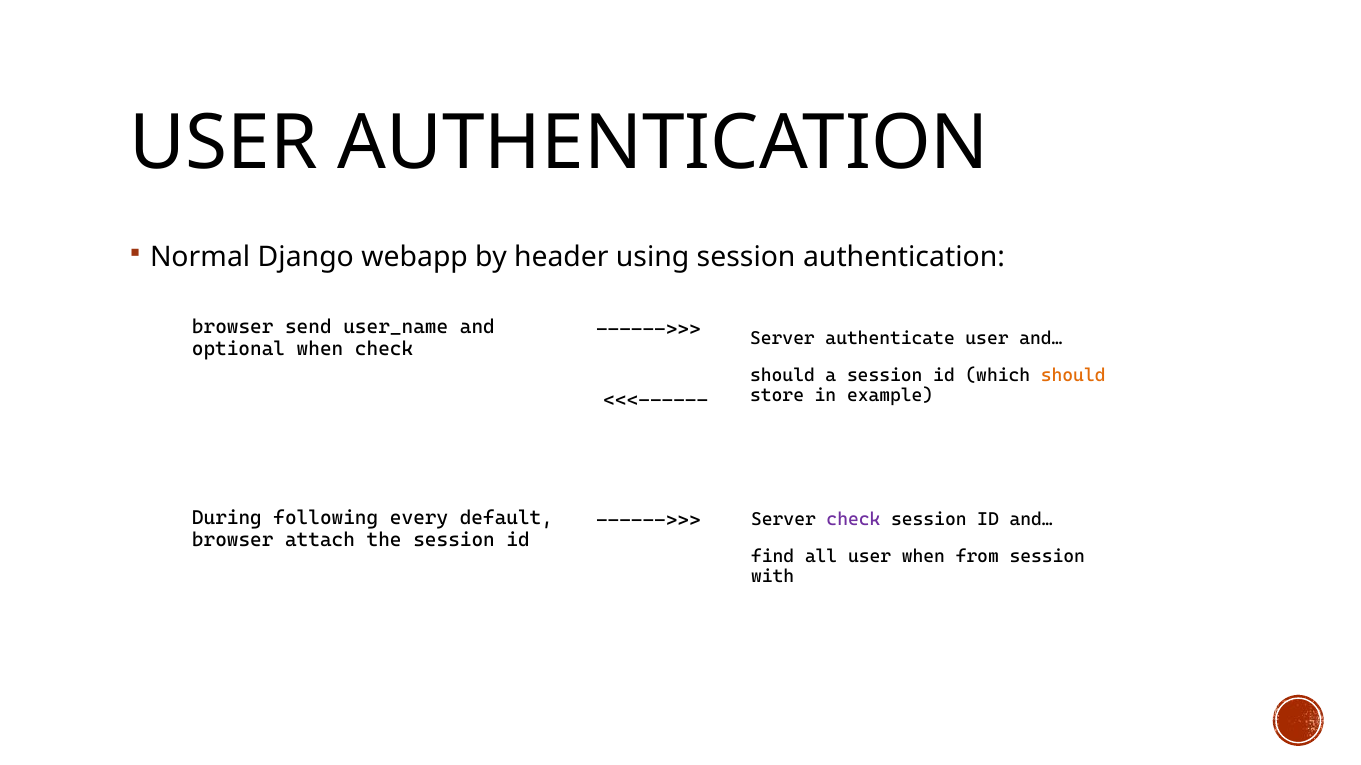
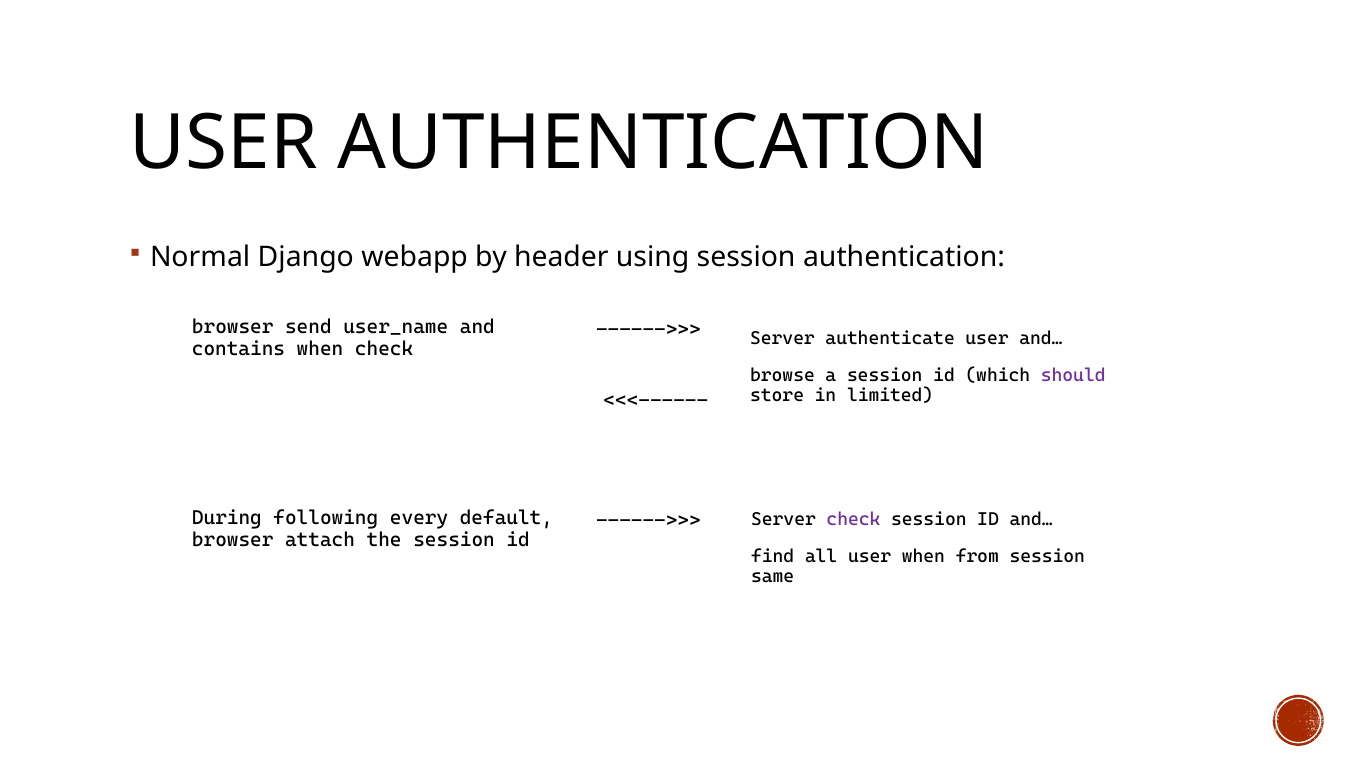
optional: optional -> contains (238, 349)
should: should -> browse (783, 375)
should colour: orange -> purple (1073, 375)
example: example -> limited (890, 395)
with: with -> same (773, 576)
